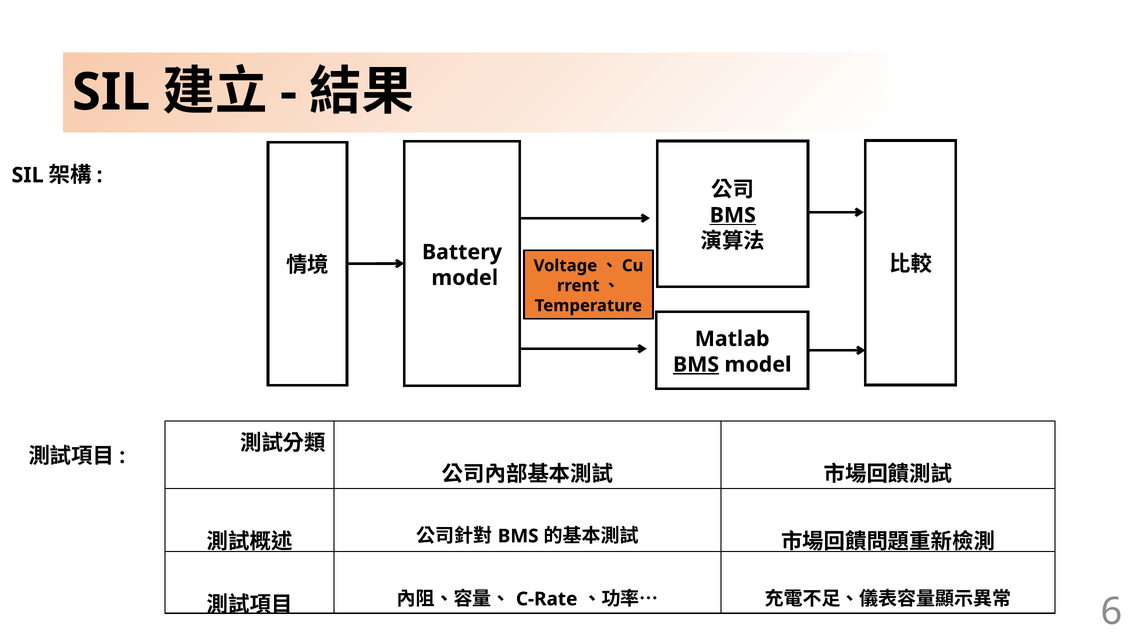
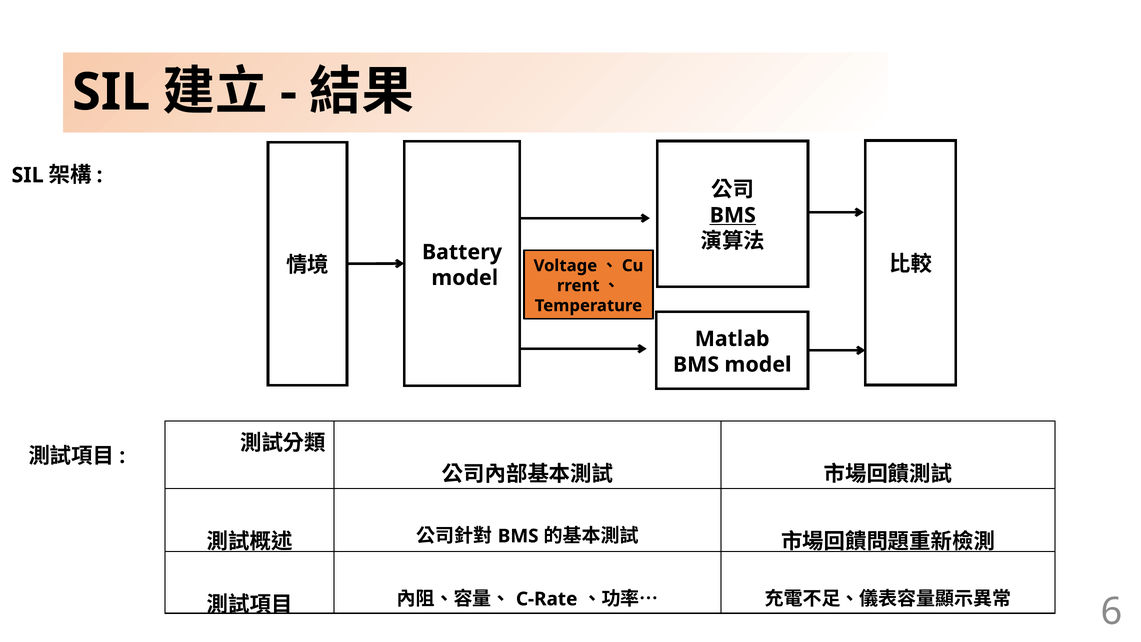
BMS underline: present -> none (696, 365)
